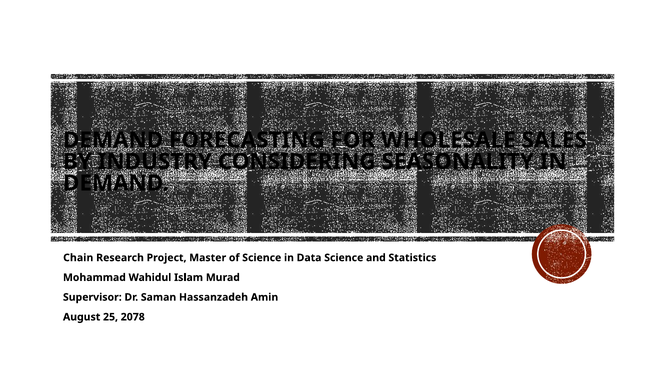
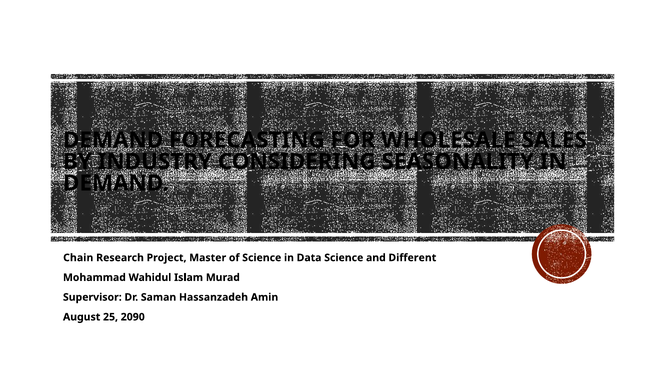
Statistics: Statistics -> Different (412, 258)
2078: 2078 -> 2090 (133, 317)
